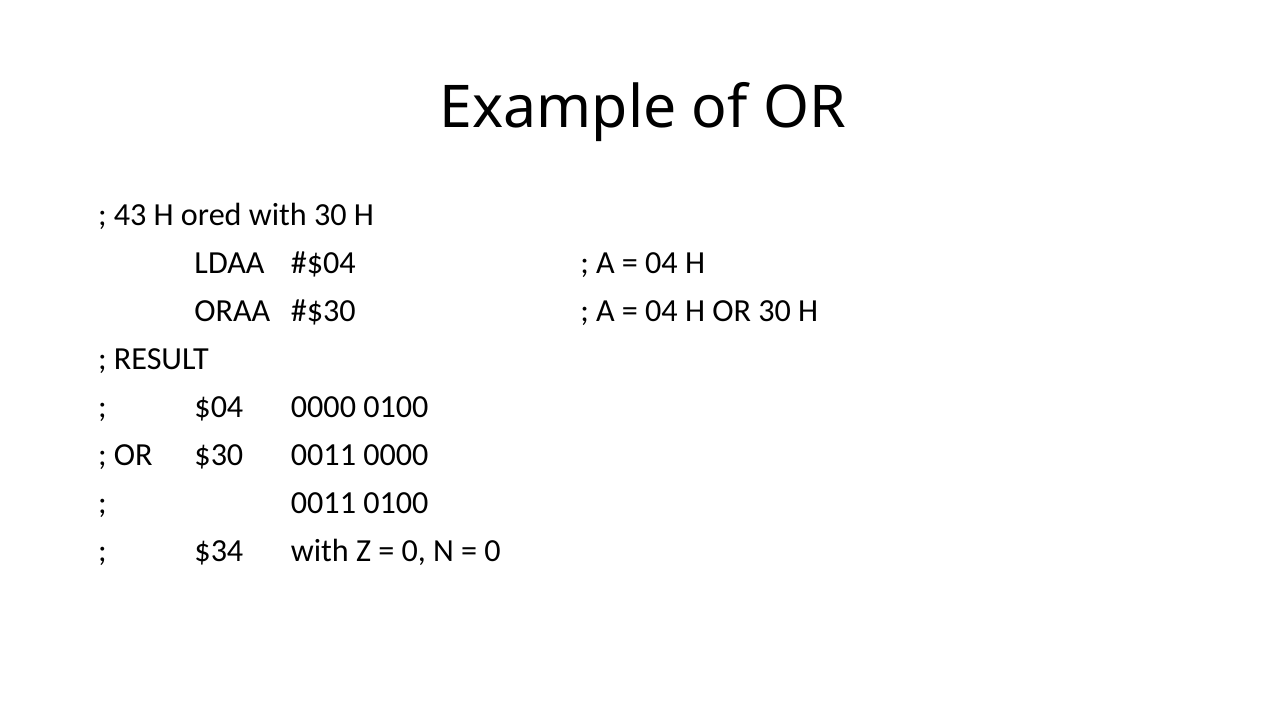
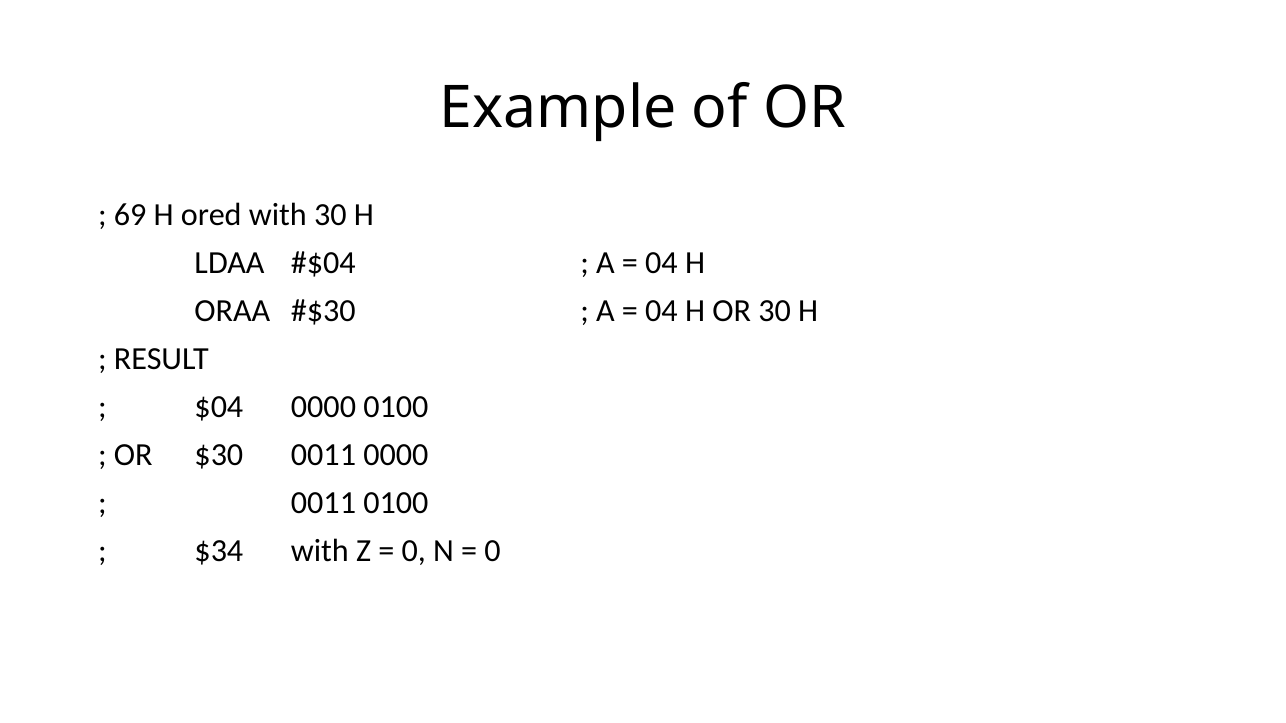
43: 43 -> 69 (130, 215)
